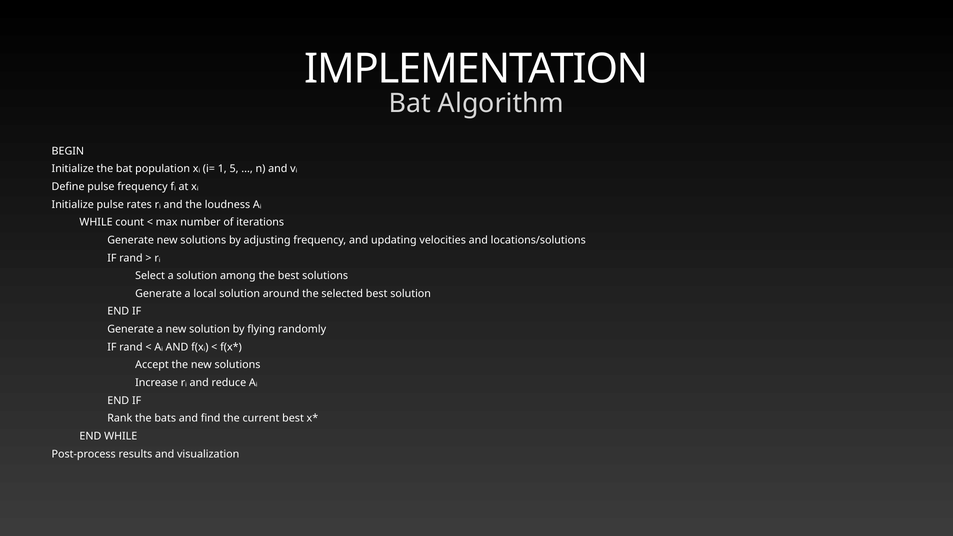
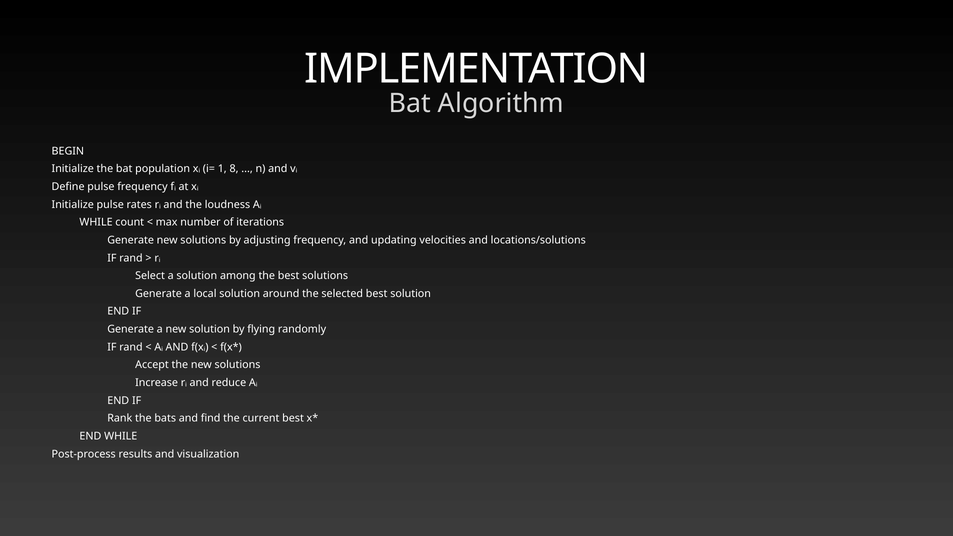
5: 5 -> 8 (234, 169)
